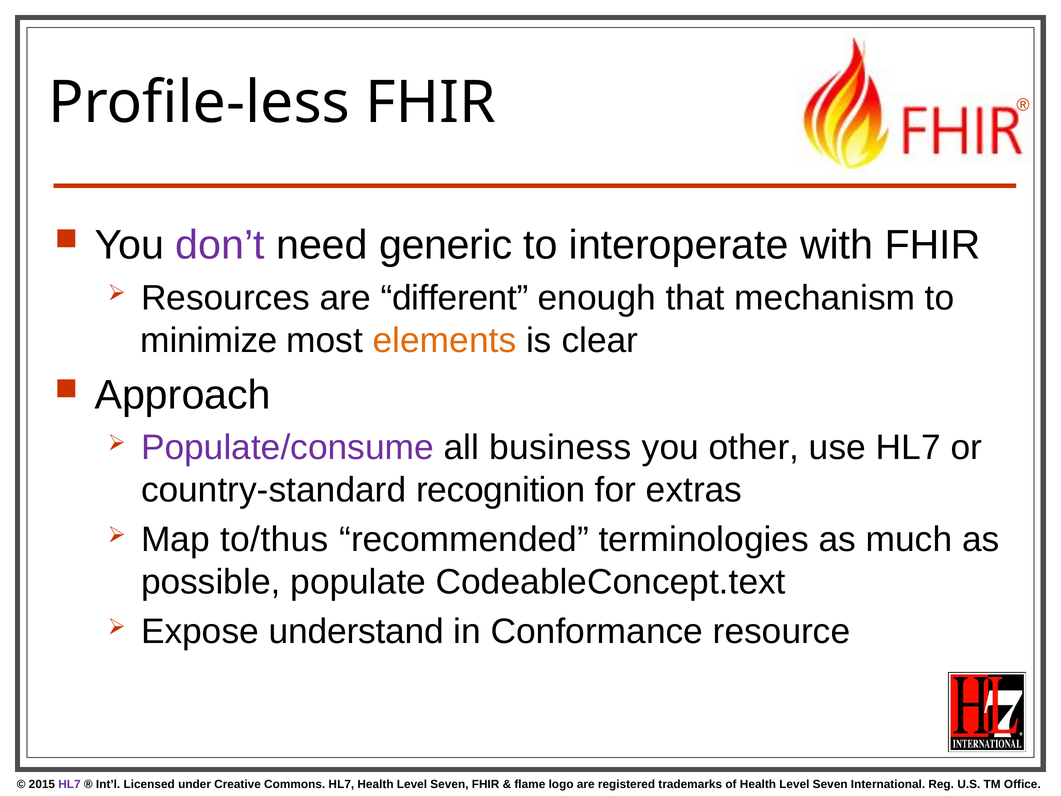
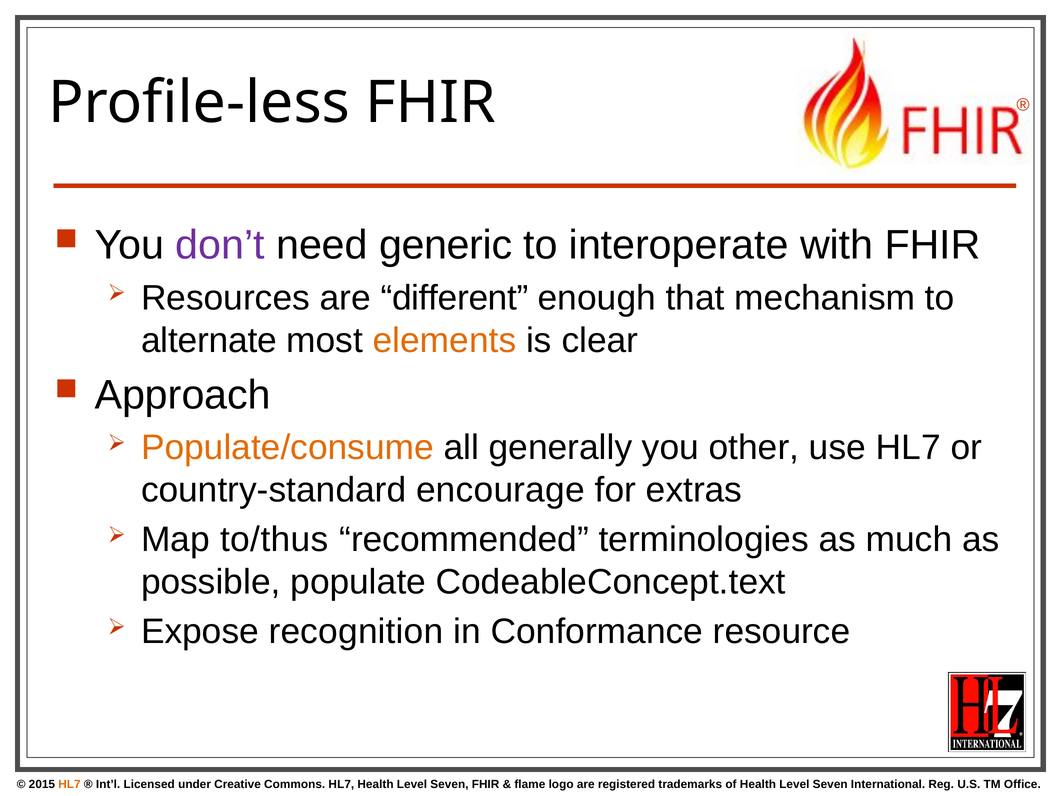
minimize: minimize -> alternate (209, 340)
Populate/consume colour: purple -> orange (287, 448)
business: business -> generally (560, 448)
recognition: recognition -> encourage (500, 490)
understand: understand -> recognition (356, 631)
HL7 colour: purple -> orange (69, 784)
